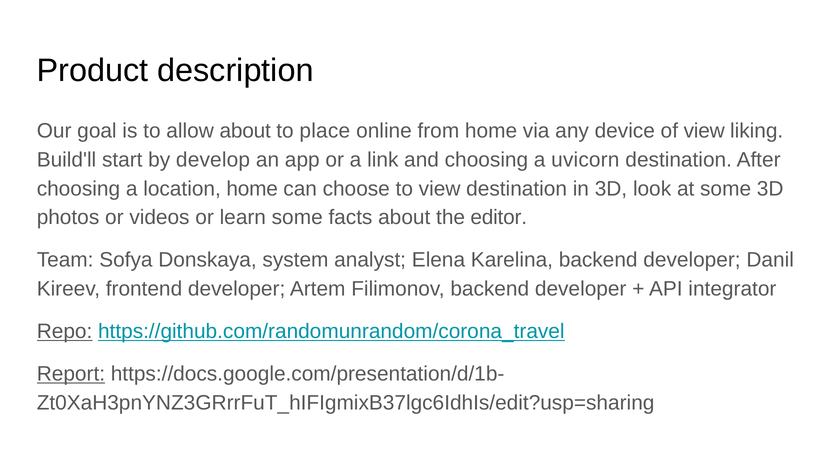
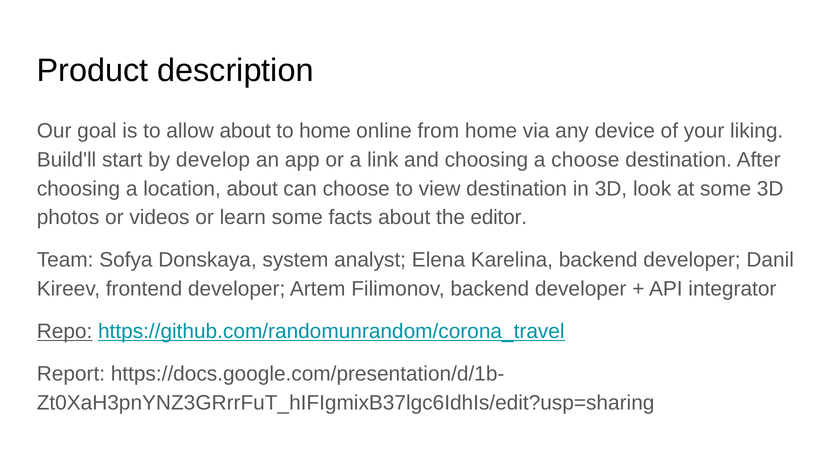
to place: place -> home (325, 131)
of view: view -> your (704, 131)
a uvicorn: uvicorn -> choose (585, 160)
location home: home -> about (252, 189)
Report underline: present -> none (71, 374)
